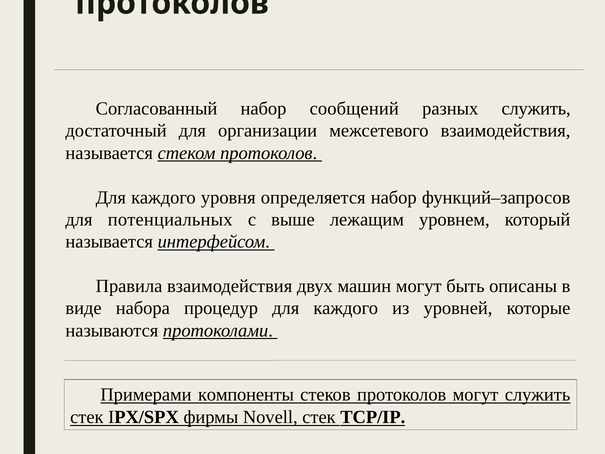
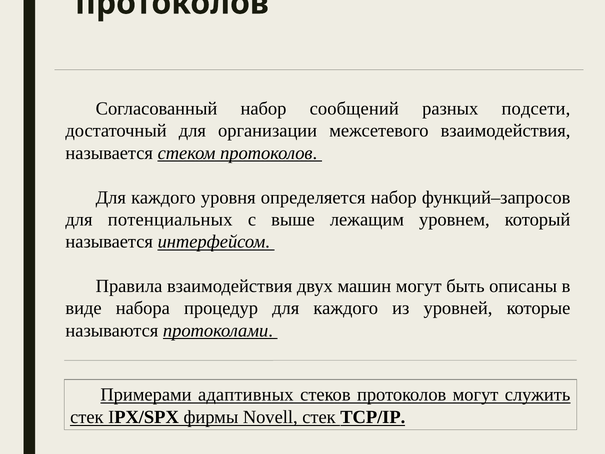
разных служить: служить -> подсети (536, 109)
компоненты: компоненты -> адаптивных (246, 395)
